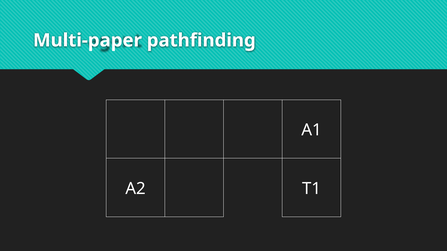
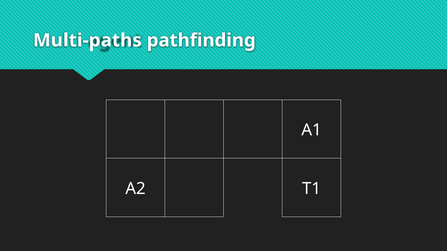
Multi-paper: Multi-paper -> Multi-paths (87, 40)
